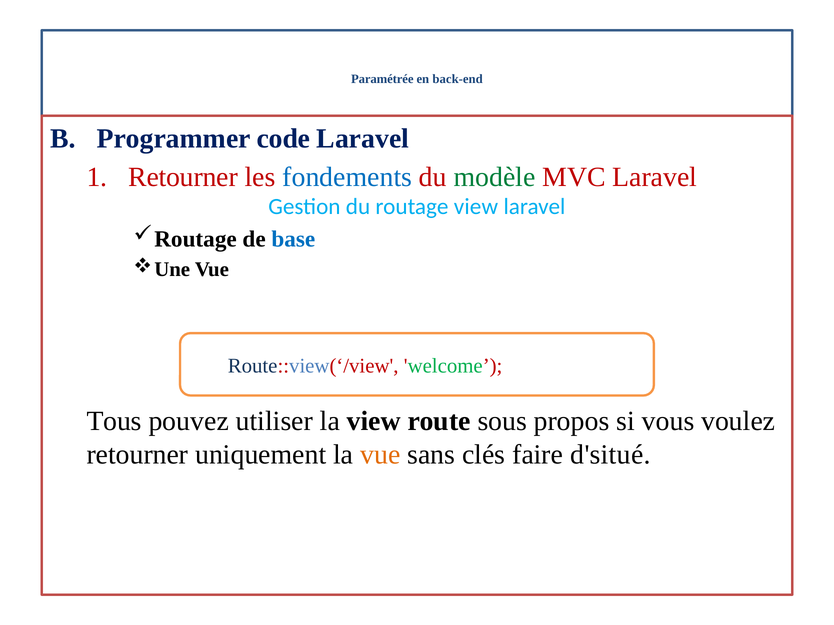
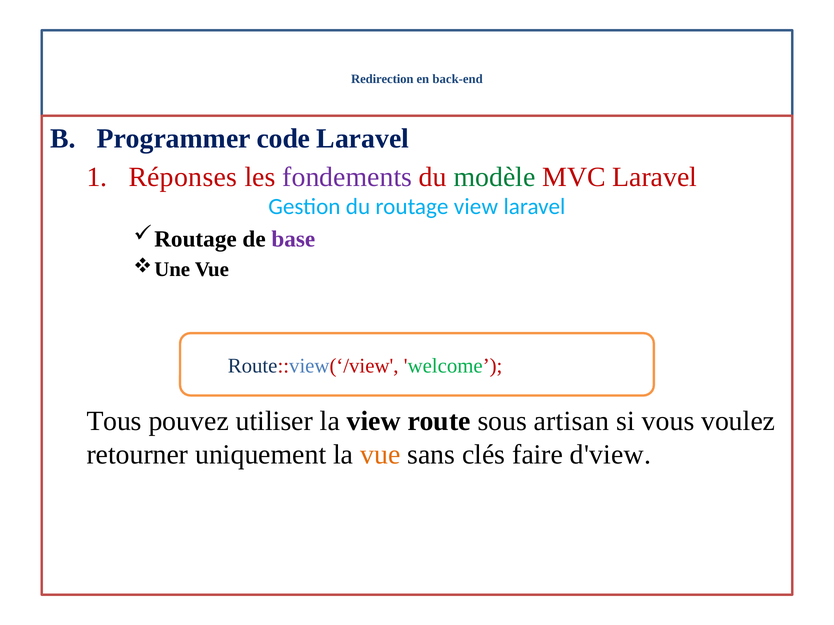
Paramétrée: Paramétrée -> Redirection (382, 79)
Retourner: Retourner -> Réponses (183, 177)
fondements colour: blue -> purple (347, 177)
base colour: blue -> purple (293, 239)
propos: propos -> artisan (571, 422)
d'situé: d'situé -> d'view (611, 455)
